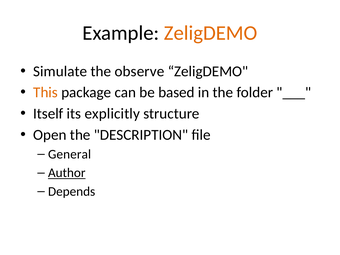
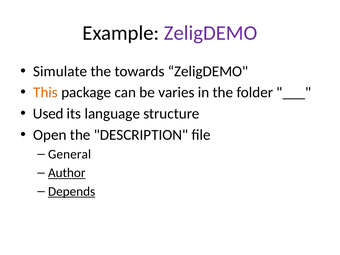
ZeligDEMO colour: orange -> purple (211, 33)
observe: observe -> towards (140, 71)
based: based -> varies (176, 92)
Itself: Itself -> Used (48, 114)
explicitly: explicitly -> language (112, 114)
Depends underline: none -> present (72, 191)
